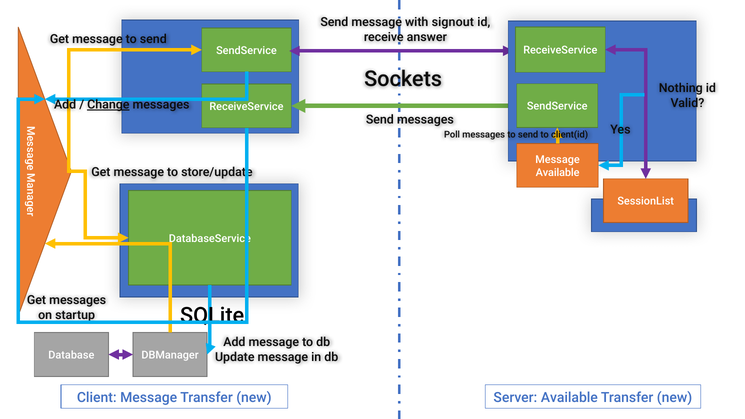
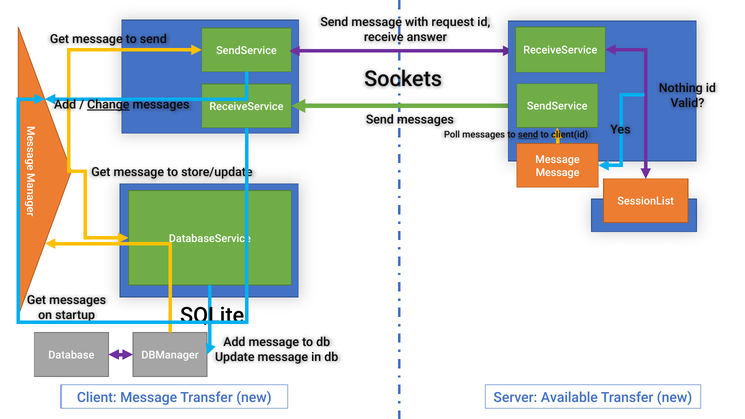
signout: signout -> request (453, 22)
send underline: none -> present (528, 135)
Available: Available -> Message (558, 173)
